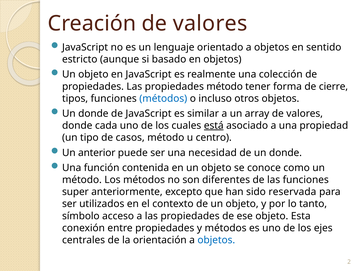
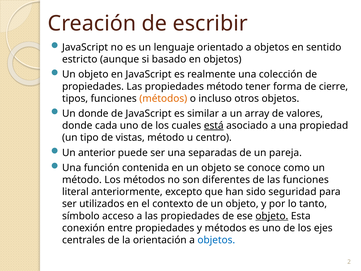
Creación de valores: valores -> escribir (210, 23)
métodos colour: blue -> orange (163, 98)
casos: casos -> vistas (130, 138)
necesidad: necesidad -> separadas (213, 153)
de un donde: donde -> pareja (285, 153)
super: super -> literal (75, 192)
reservada: reservada -> seguridad (292, 192)
objeto underline: none -> present (272, 216)
